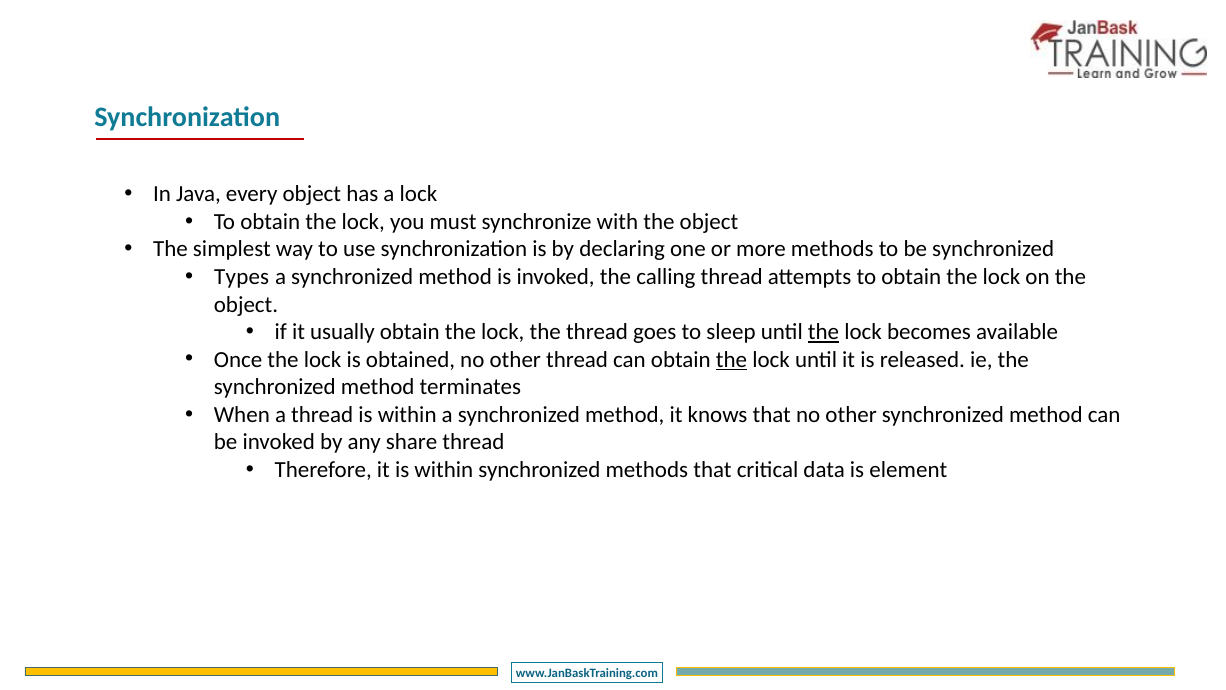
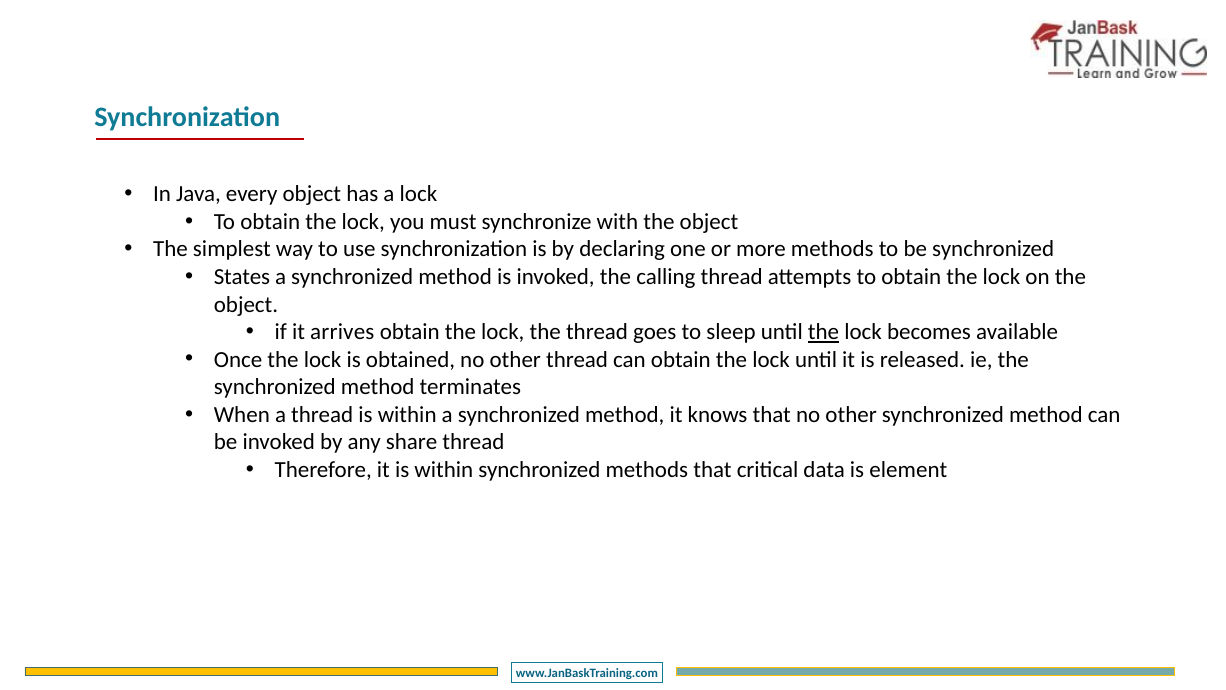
Types: Types -> States (242, 277)
usually: usually -> arrives (342, 332)
the underline: present -> none (732, 359)
